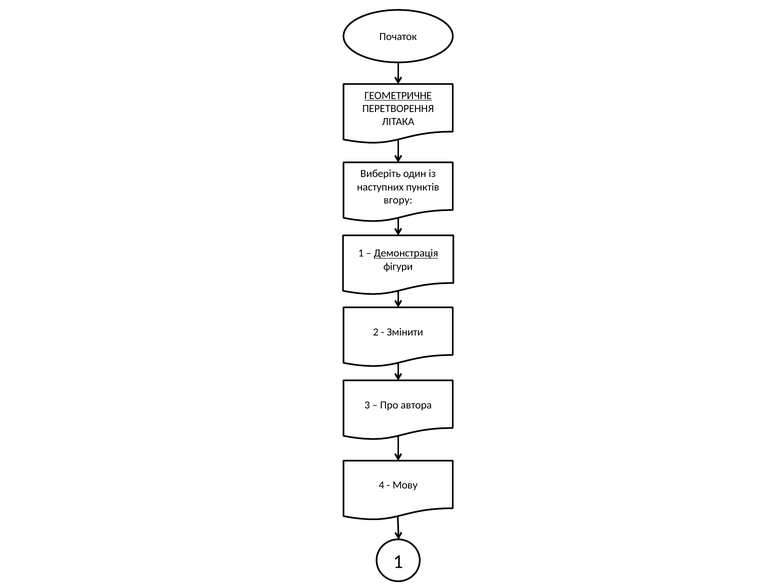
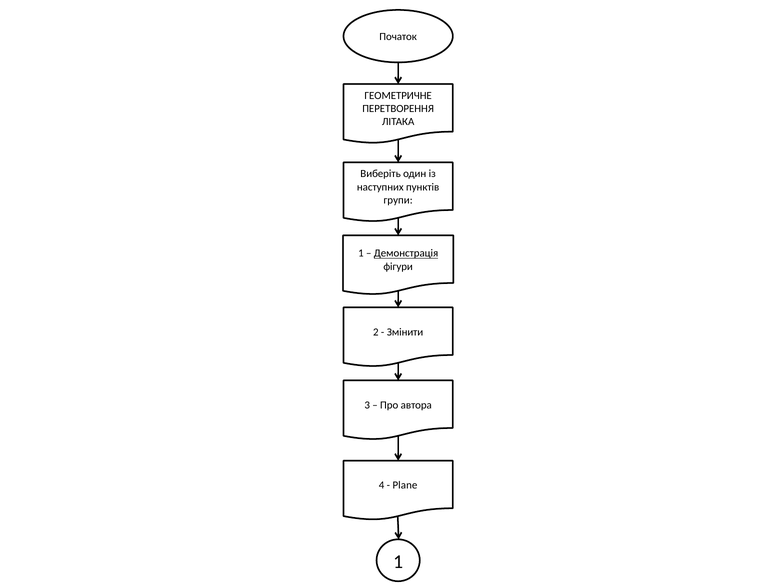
ГЕОМЕТРИЧНЕ underline: present -> none (398, 96)
вгору: вгору -> групи (398, 200)
Мову: Мову -> Plane (405, 485)
